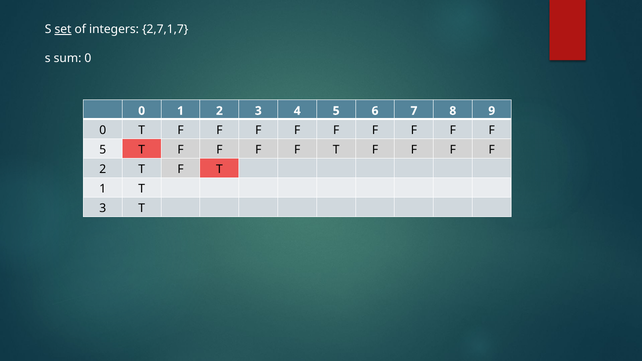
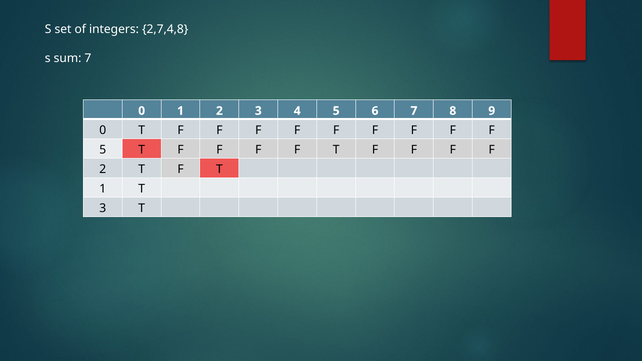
set underline: present -> none (63, 29)
2,7,1,7: 2,7,1,7 -> 2,7,4,8 (165, 29)
sum 0: 0 -> 7 (88, 58)
